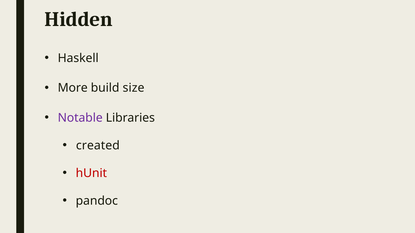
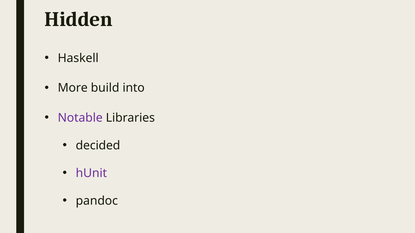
size: size -> into (134, 88)
created: created -> decided (98, 146)
hUnit colour: red -> purple (91, 173)
